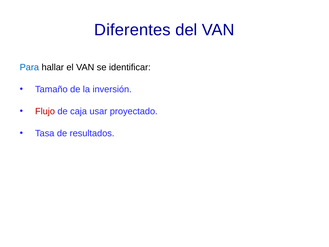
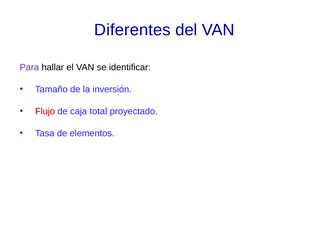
Para colour: blue -> purple (29, 67)
usar: usar -> total (98, 111)
resultados: resultados -> elementos (92, 133)
